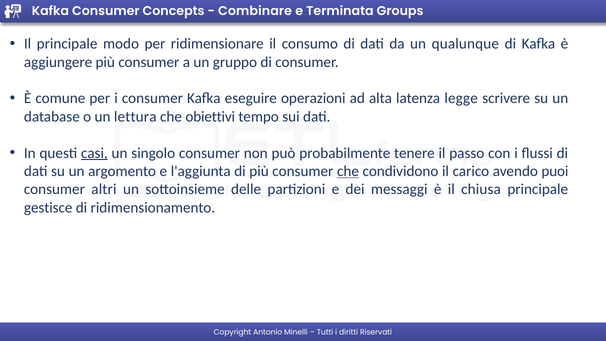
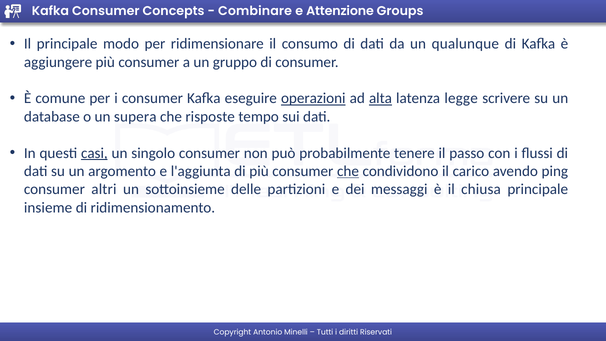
Terminata: Terminata -> Attenzione (340, 11)
operazioni underline: none -> present (313, 98)
alta underline: none -> present (381, 98)
lettura: lettura -> supera (135, 117)
obiettivi: obiettivi -> risposte (210, 117)
puoi: puoi -> ping (555, 171)
gestisce: gestisce -> insieme (48, 208)
